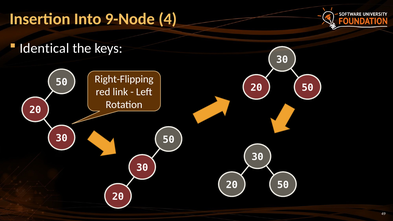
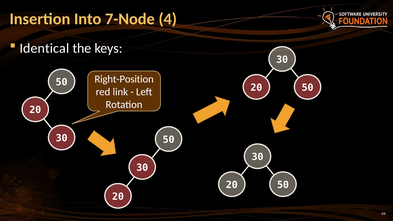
9-Node: 9-Node -> 7-Node (130, 19)
Right-Flipping: Right-Flipping -> Right-Position (124, 79)
